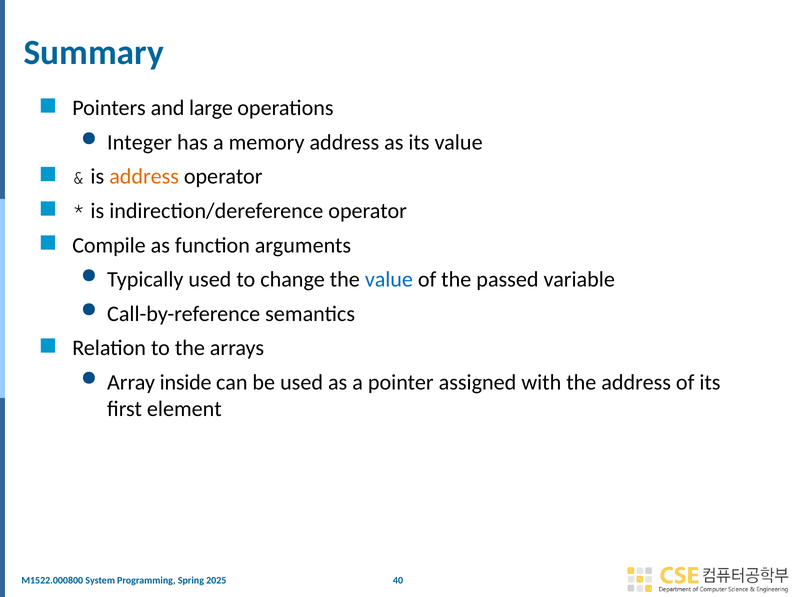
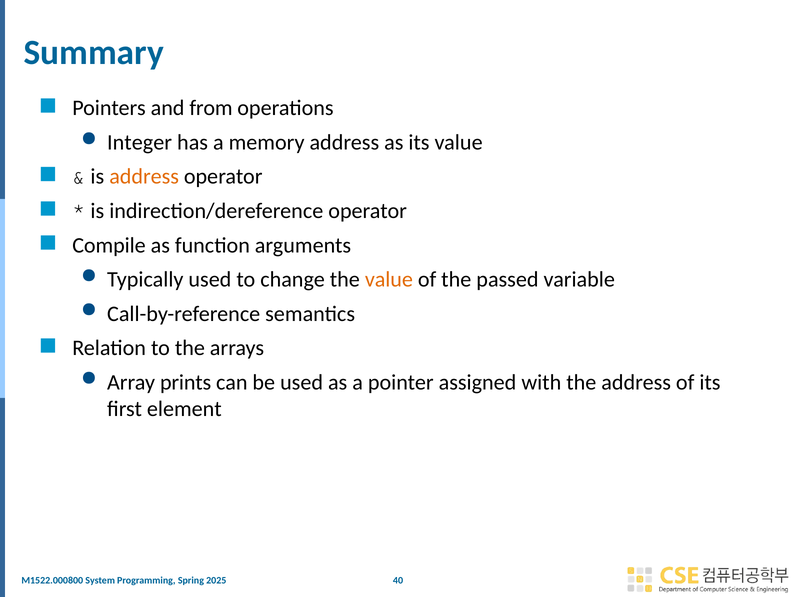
large: large -> from (211, 108)
value colour: blue -> orange (389, 280)
inside: inside -> prints (186, 382)
